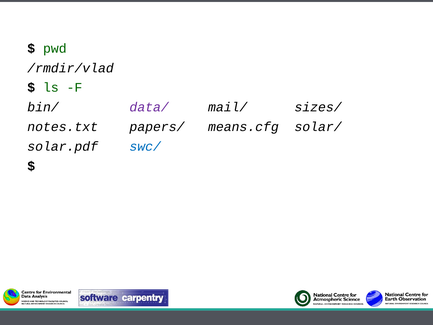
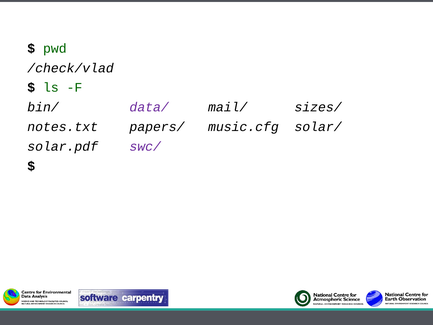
/rmdir/vlad: /rmdir/vlad -> /check/vlad (71, 68)
means.cfg: means.cfg -> music.cfg (243, 127)
swc/ colour: blue -> purple (145, 147)
